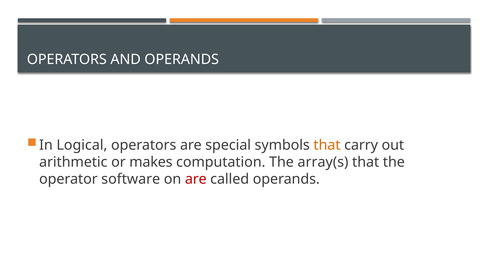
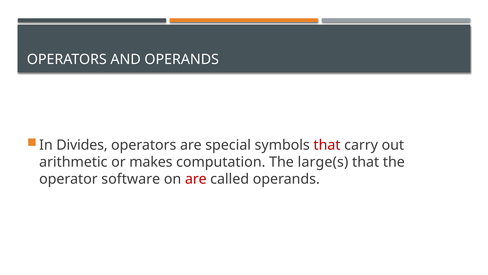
Logical: Logical -> Divides (82, 145)
that colour: orange -> red (327, 145)
array(s: array(s -> large(s (323, 162)
